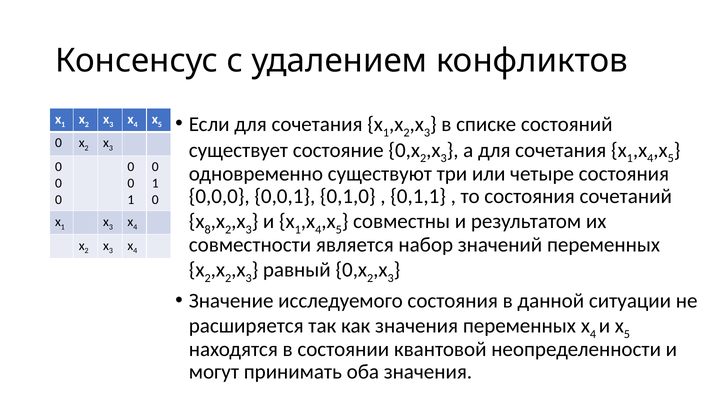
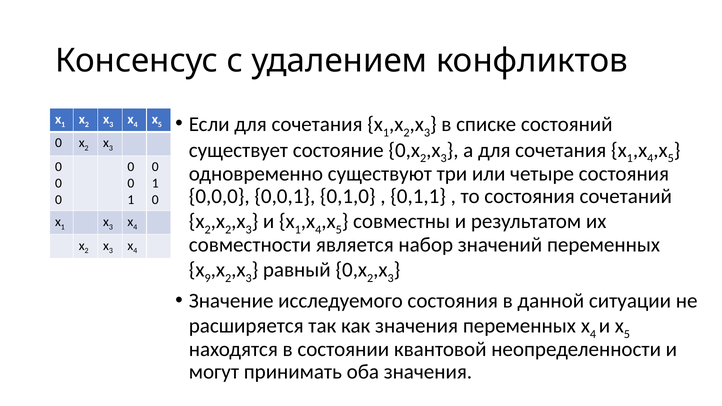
8: 8 -> 2 (208, 230)
2: 2 -> 9 (208, 278)
